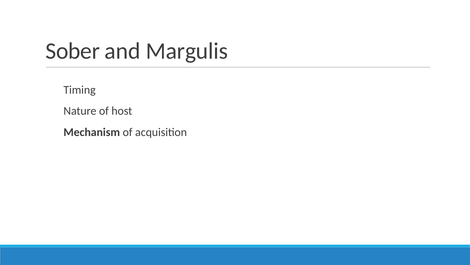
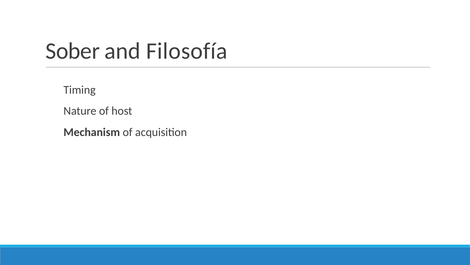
Margulis: Margulis -> Filosofía (187, 51)
